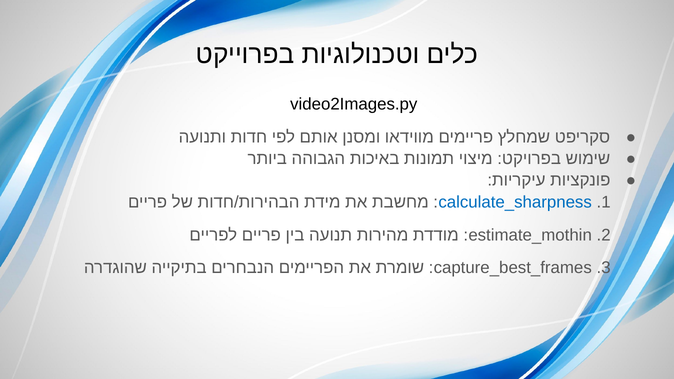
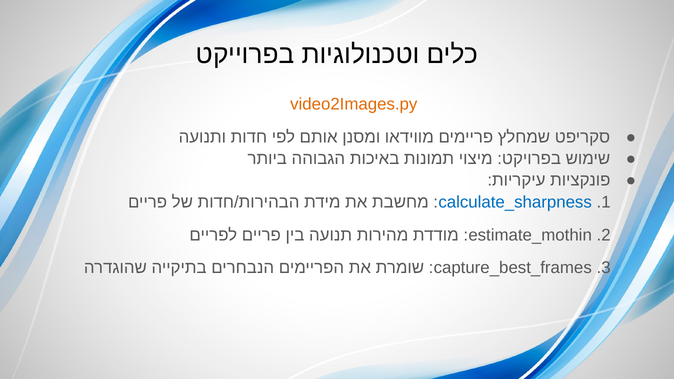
video2Images.py colour: black -> orange (354, 104)
